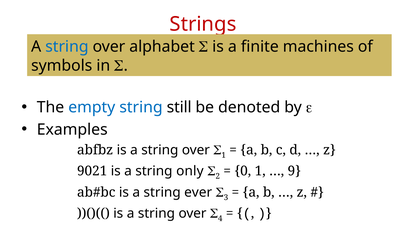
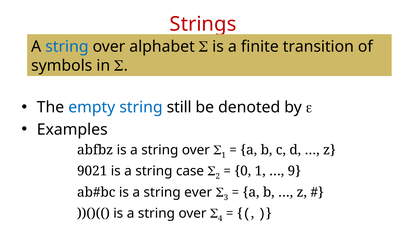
machines: machines -> transition (318, 47)
only: only -> case (190, 171)
